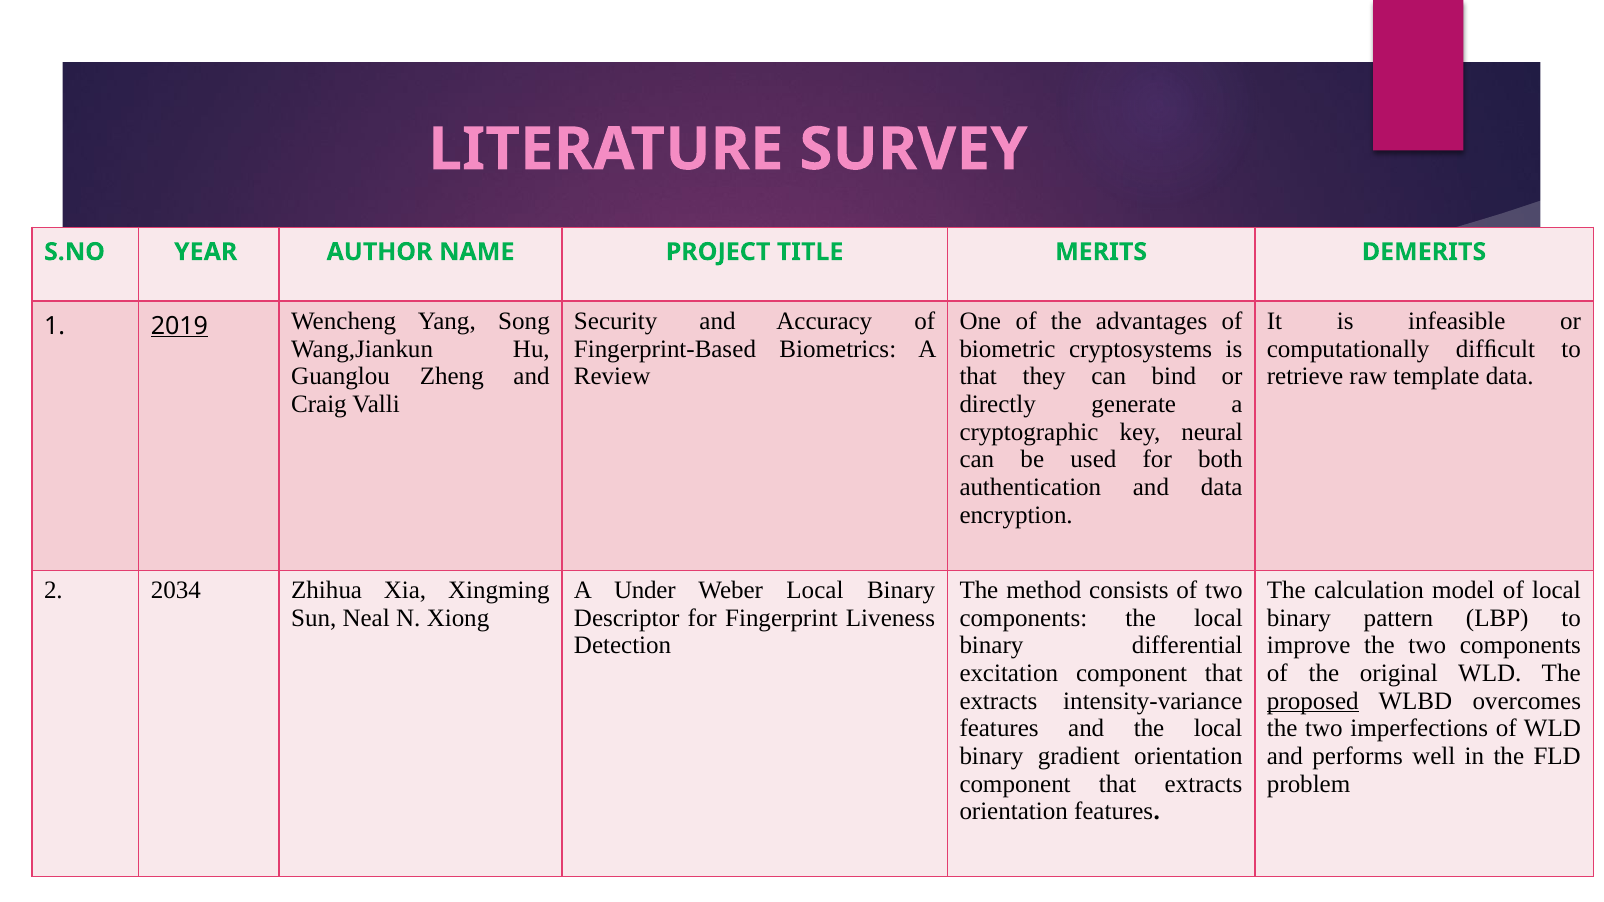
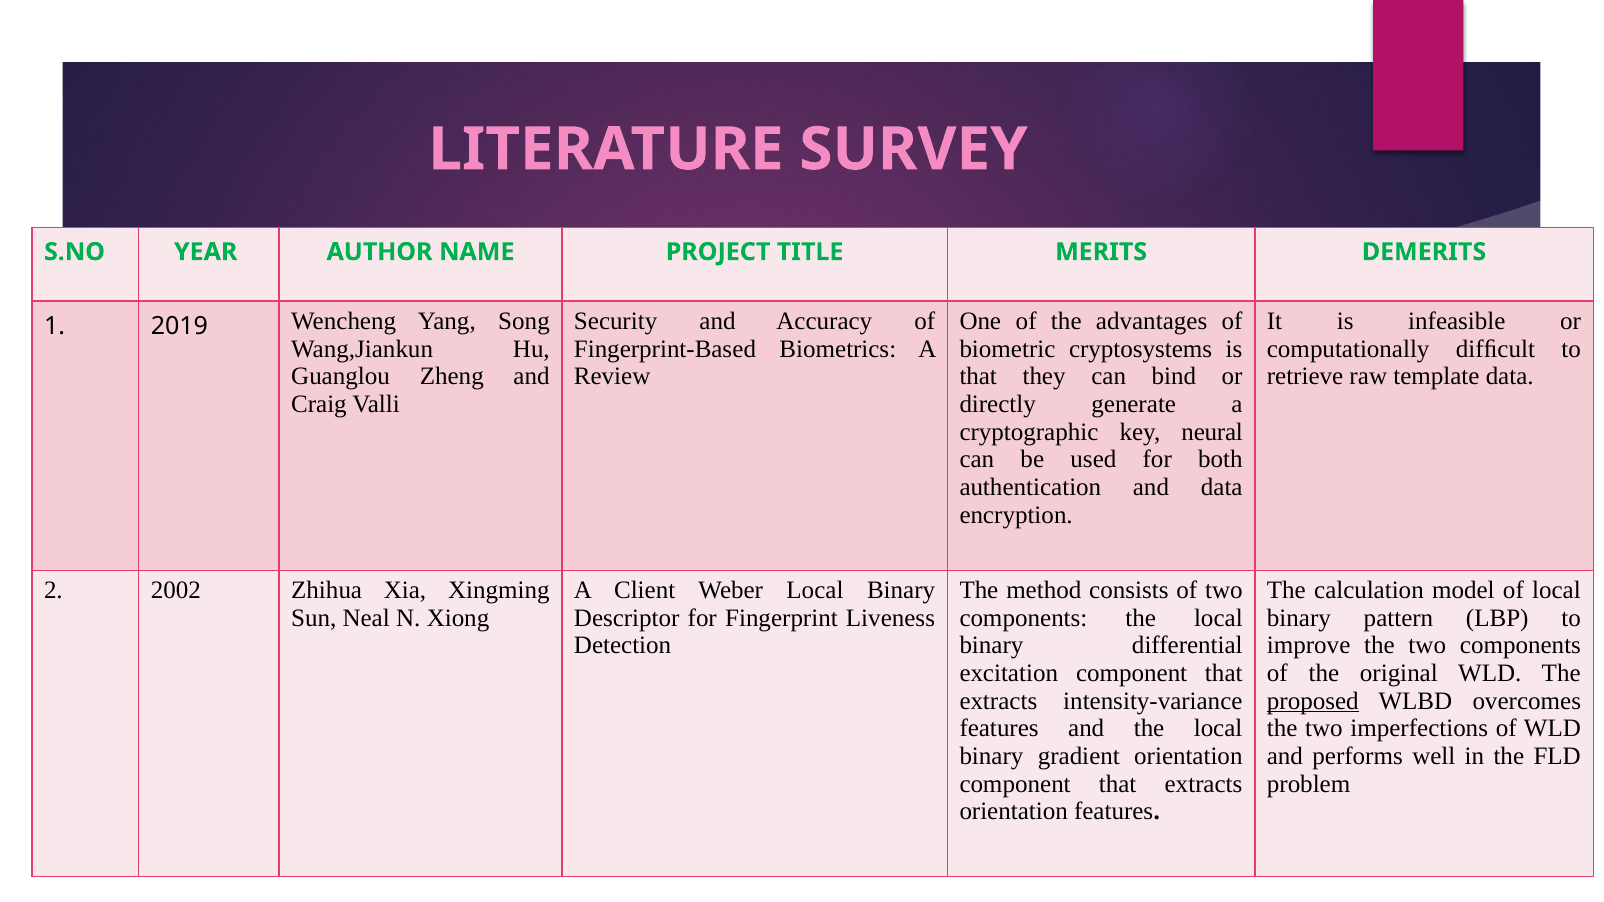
2019 underline: present -> none (179, 326)
2034: 2034 -> 2002 (176, 591)
Under: Under -> Client (645, 591)
